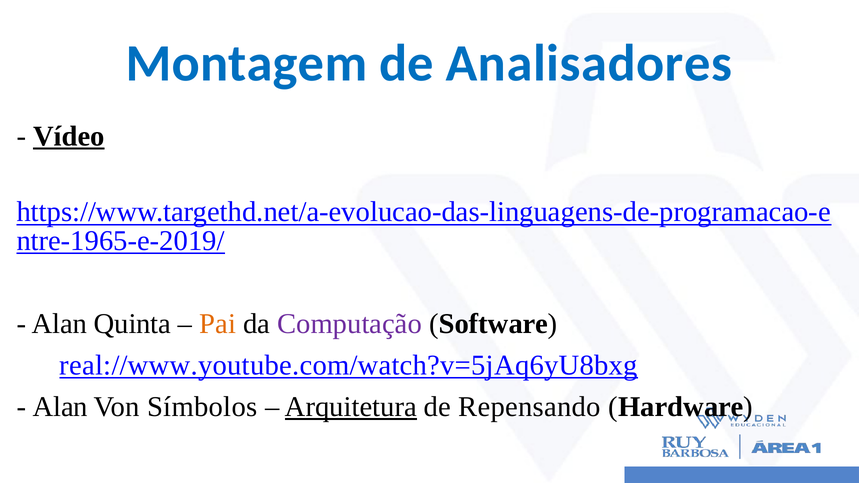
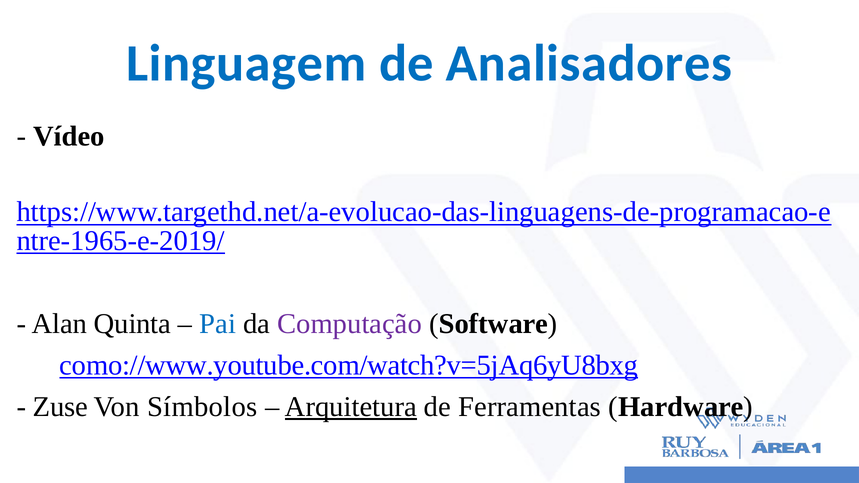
Montagem: Montagem -> Linguagem (246, 63)
Vídeo underline: present -> none (69, 136)
Pai colour: orange -> blue (218, 324)
real://www.youtube.com/watch?v=5jAq6yU8bxg: real://www.youtube.com/watch?v=5jAq6yU8bxg -> como://www.youtube.com/watch?v=5jAq6yU8bxg (349, 365)
Alan: Alan -> Zuse (60, 407)
Repensando: Repensando -> Ferramentas (530, 407)
